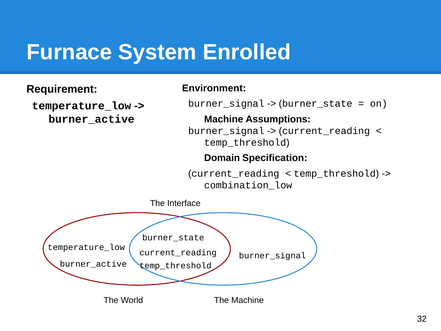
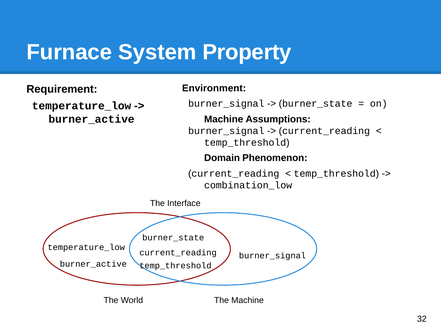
Enrolled: Enrolled -> Property (247, 52)
Specification: Specification -> Phenomenon (275, 158)
